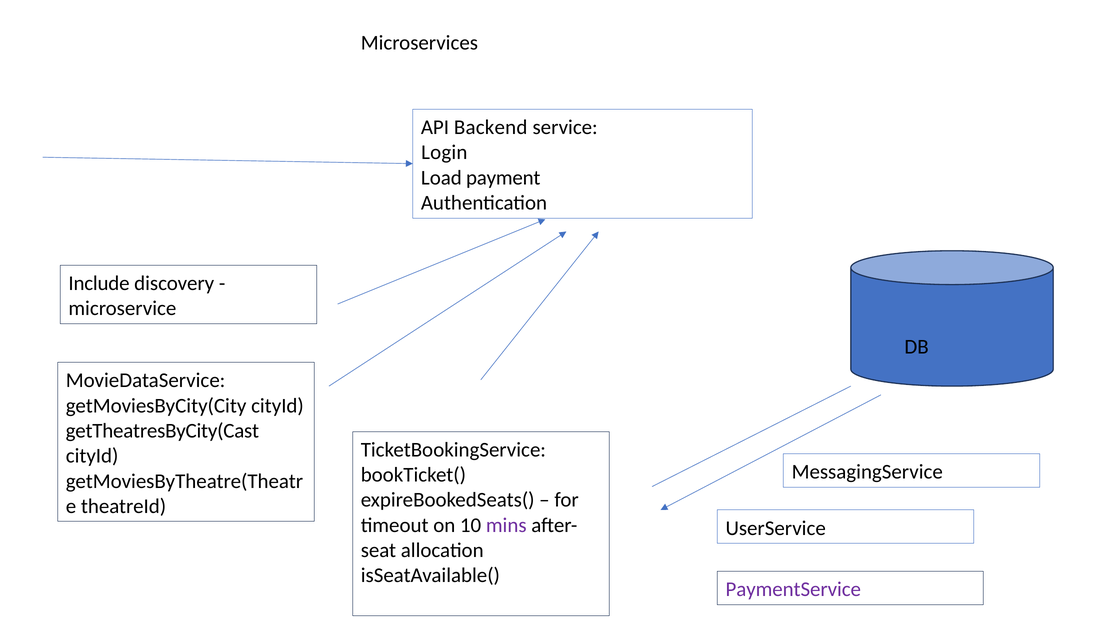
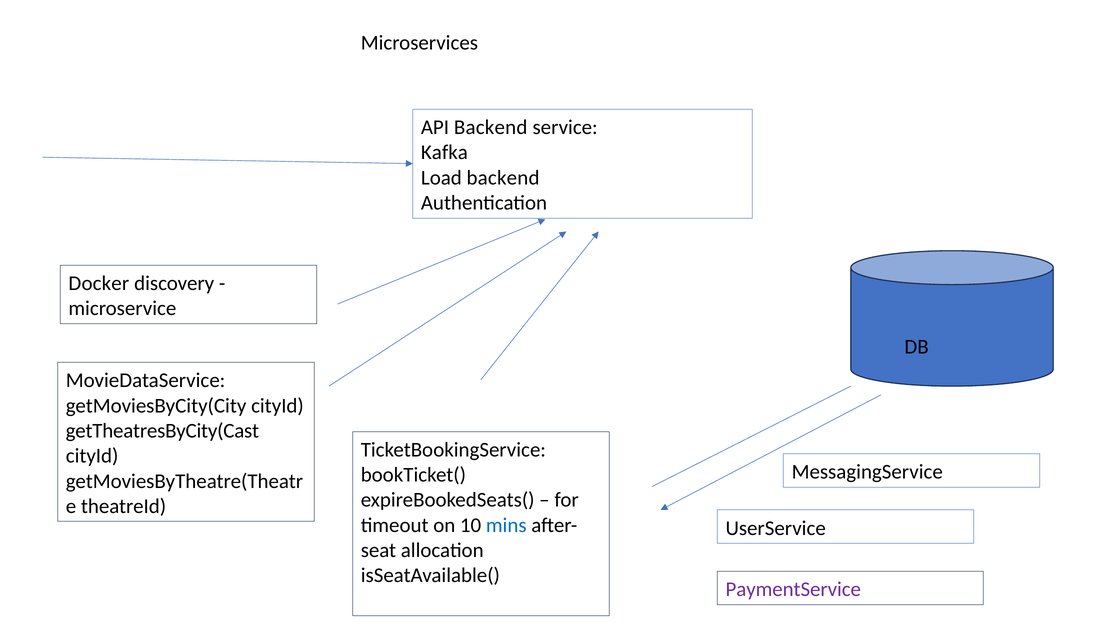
Login: Login -> Kafka (444, 152)
Load payment: payment -> backend (503, 177)
Include: Include -> Docker (99, 283)
mins colour: purple -> blue (506, 525)
